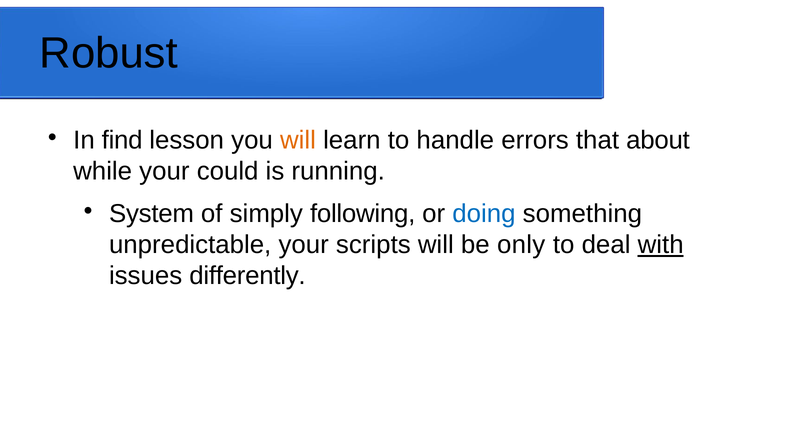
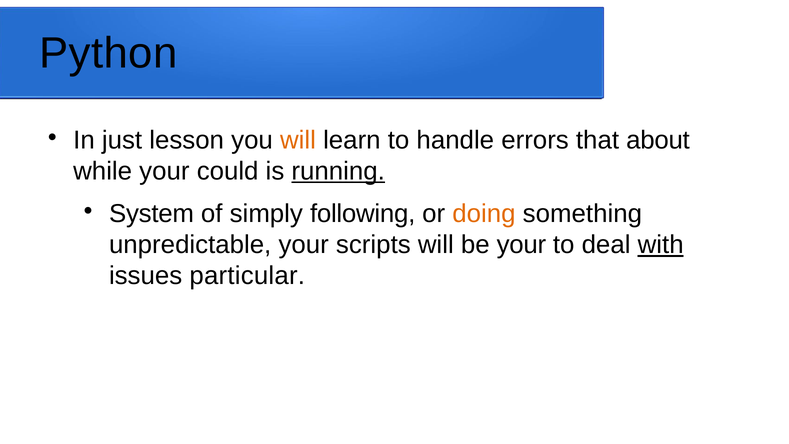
Robust: Robust -> Python (108, 53)
find: find -> just (122, 140)
running underline: none -> present (338, 171)
doing colour: blue -> orange (484, 214)
be only: only -> your (521, 245)
differently: differently -> particular (247, 276)
